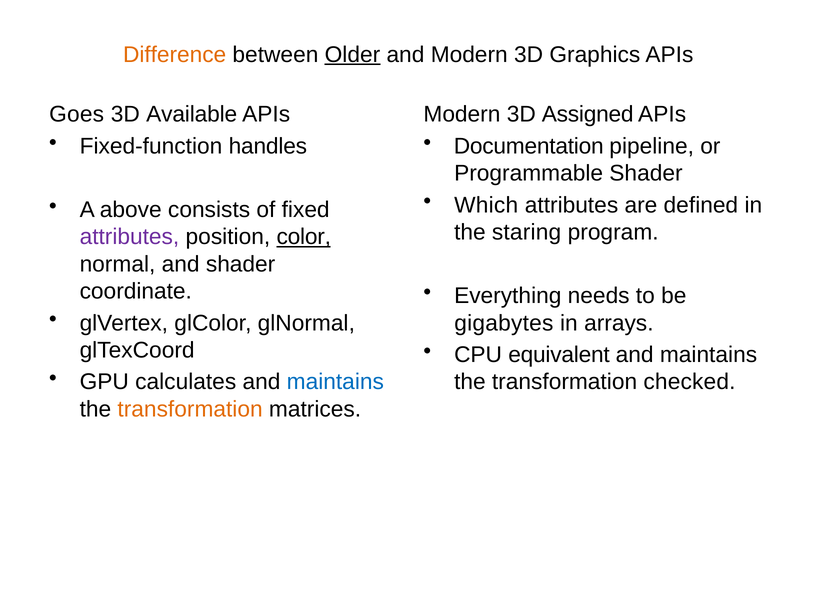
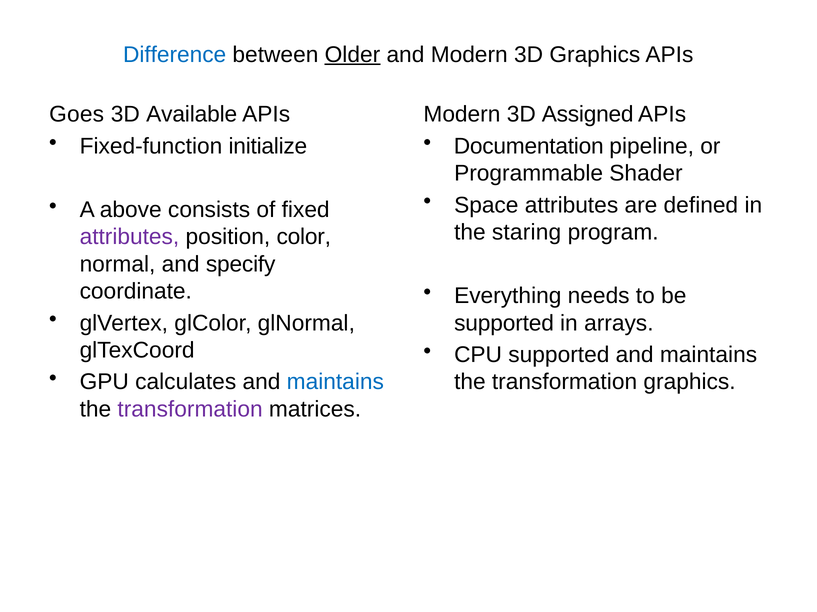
Difference colour: orange -> blue (175, 55)
handles: handles -> initialize (268, 146)
Which: Which -> Space (486, 205)
color underline: present -> none (304, 237)
and shader: shader -> specify (241, 264)
gigabytes: gigabytes -> supported (504, 323)
CPU equivalent: equivalent -> supported (559, 355)
transformation checked: checked -> graphics (690, 382)
transformation colour: orange -> purple (190, 410)
